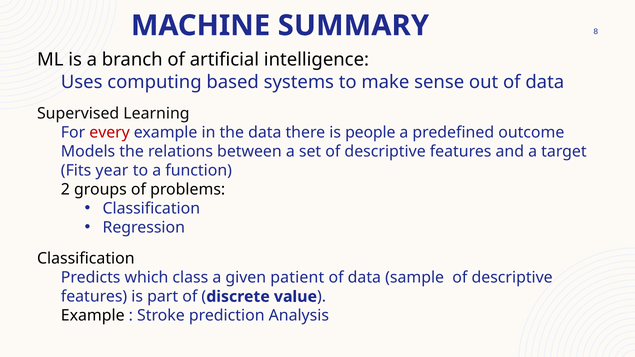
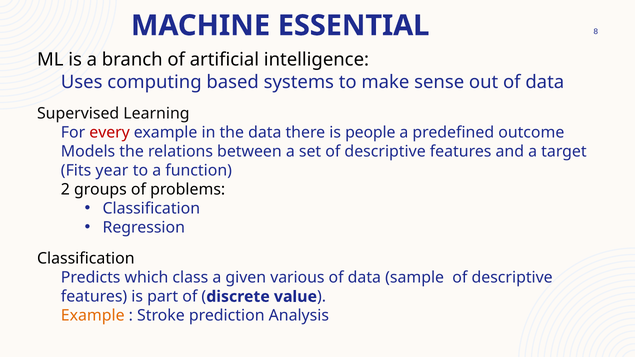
SUMMARY: SUMMARY -> ESSENTIAL (354, 26)
patient: patient -> various (297, 278)
Example colour: black -> orange (93, 316)
